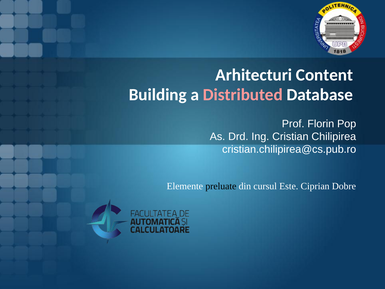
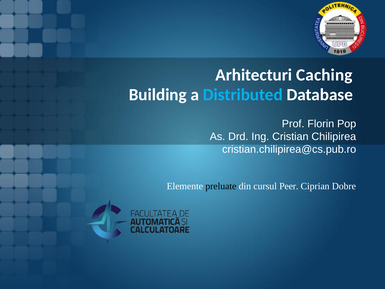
Content: Content -> Caching (324, 75)
Distributed colour: pink -> light blue (243, 95)
Este: Este -> Peer (289, 186)
